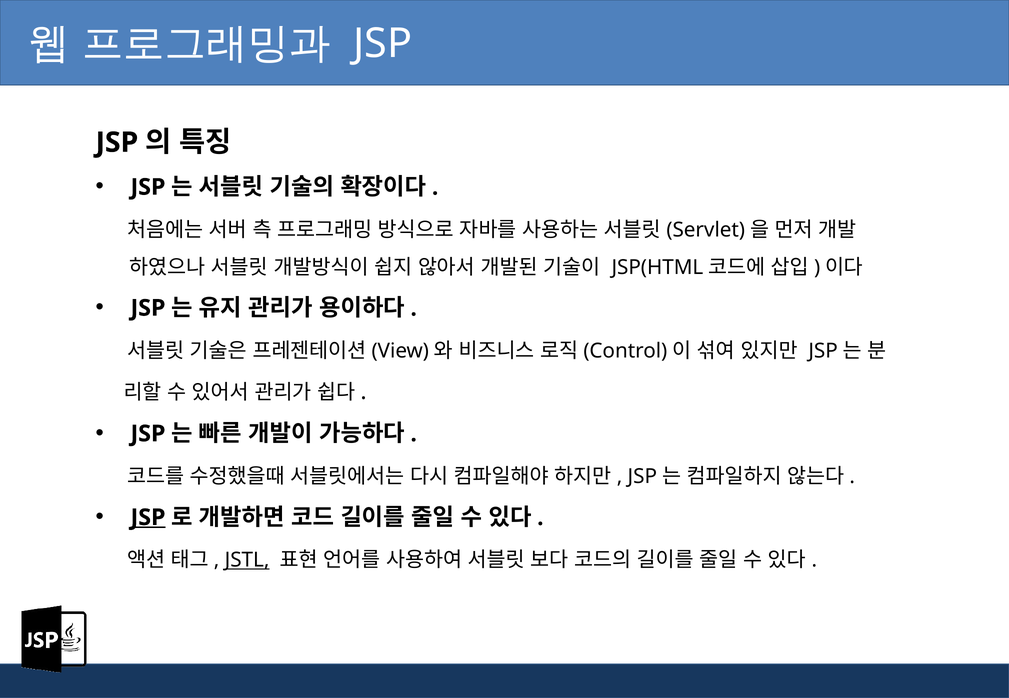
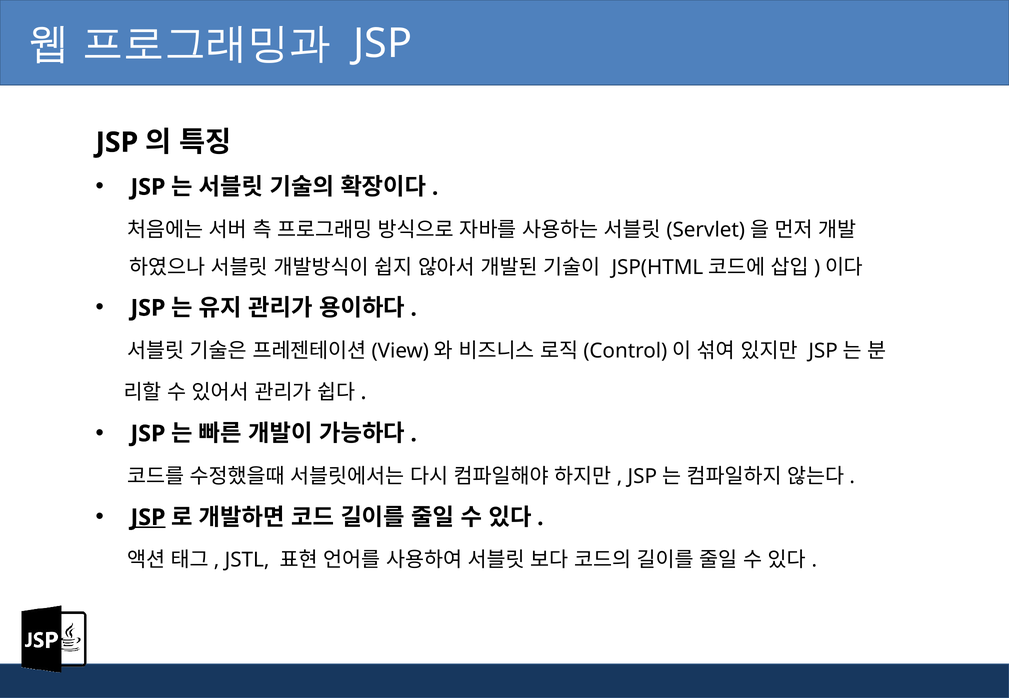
JSTL underline: present -> none (247, 561)
